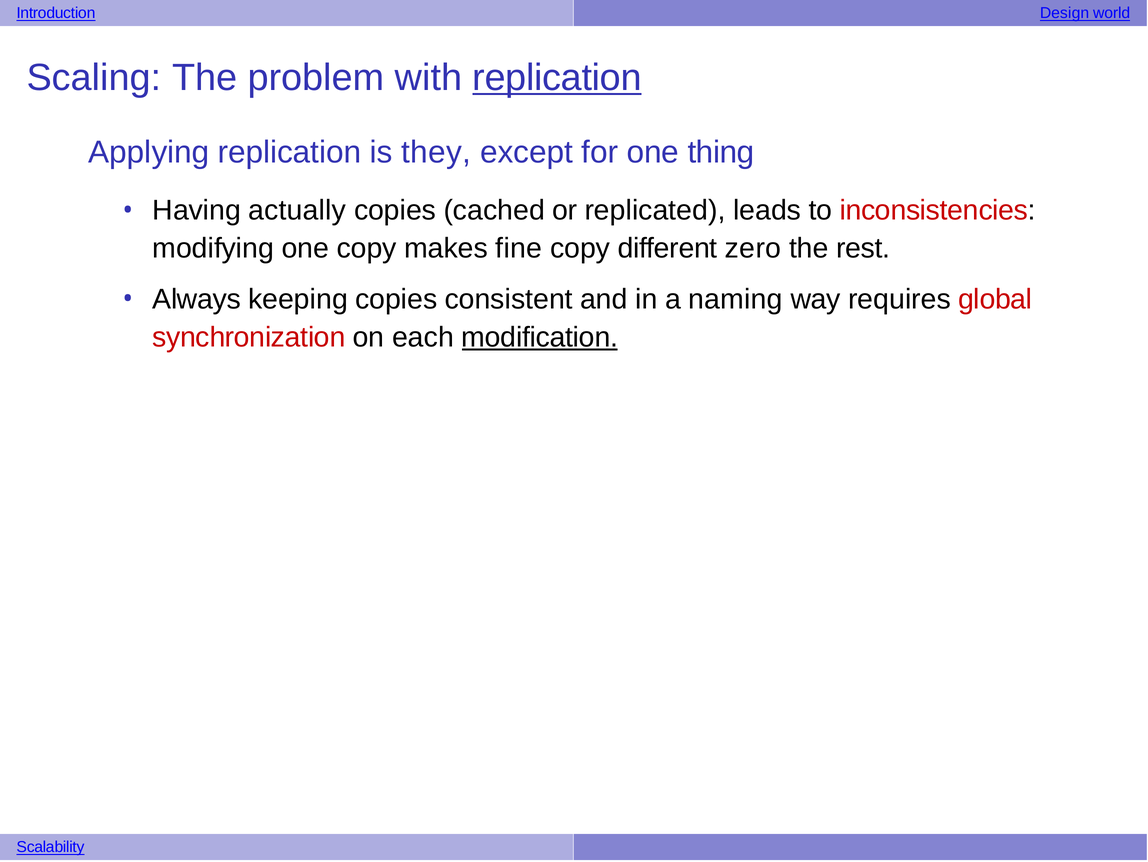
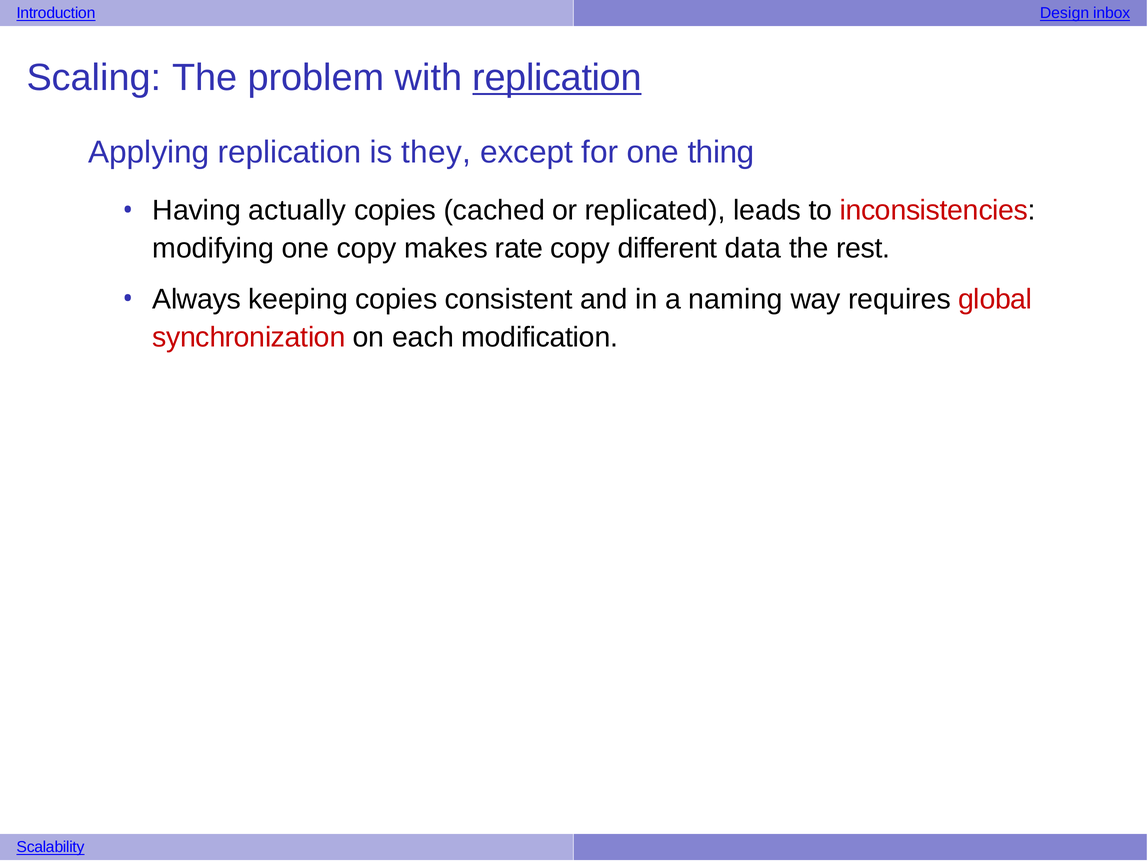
world: world -> inbox (1112, 13)
fine: fine -> rate (519, 249)
zero: zero -> data (753, 249)
modification underline: present -> none (540, 337)
